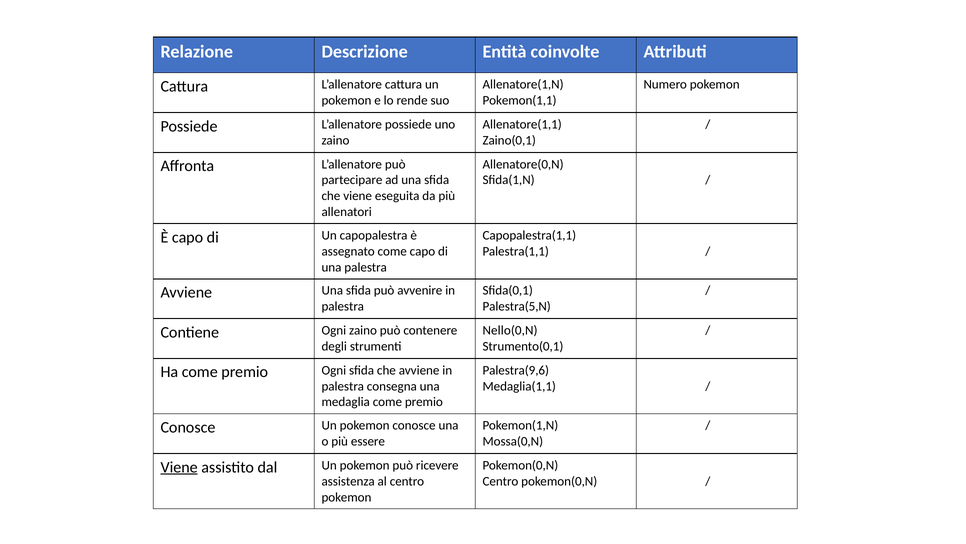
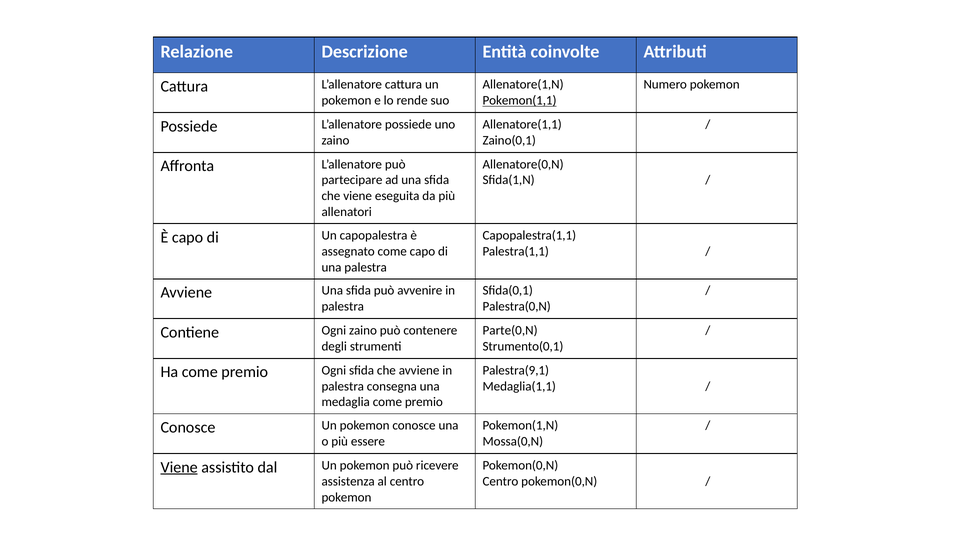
Pokemon(1,1 underline: none -> present (520, 100)
Palestra(5,N: Palestra(5,N -> Palestra(0,N (517, 306)
Nello(0,N: Nello(0,N -> Parte(0,N (510, 330)
Palestra(9,6: Palestra(9,6 -> Palestra(9,1 (516, 370)
